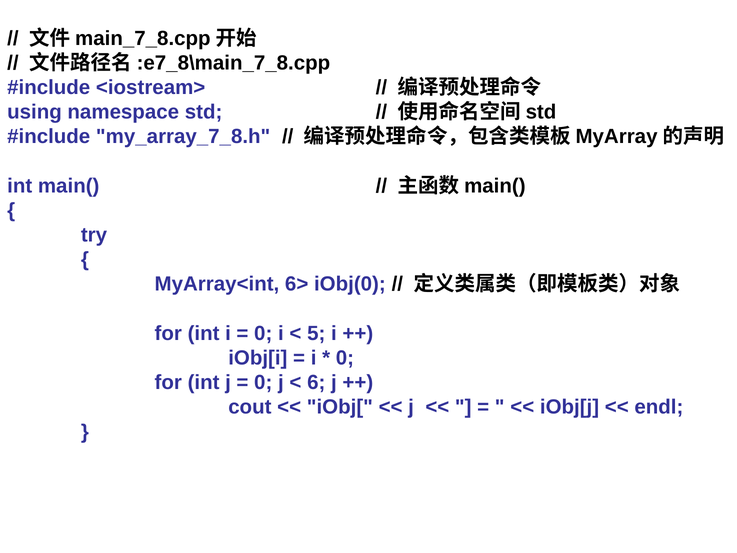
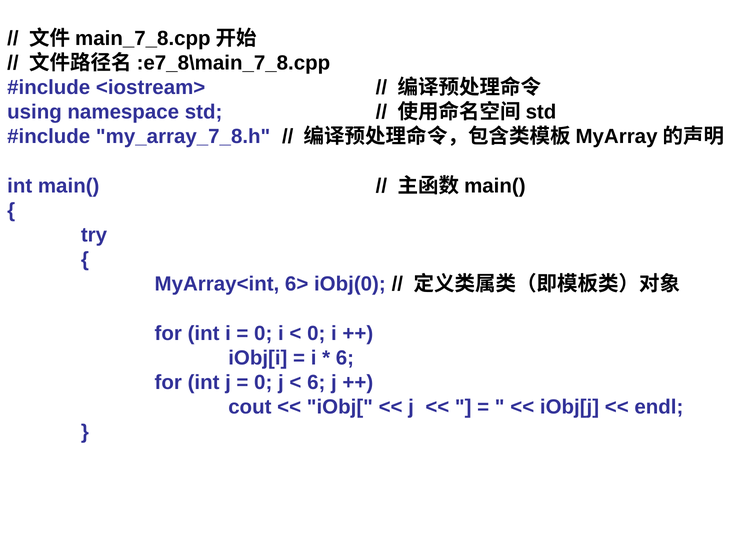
5: 5 -> 0 (316, 333)
0: 0 -> 6 (345, 358)
